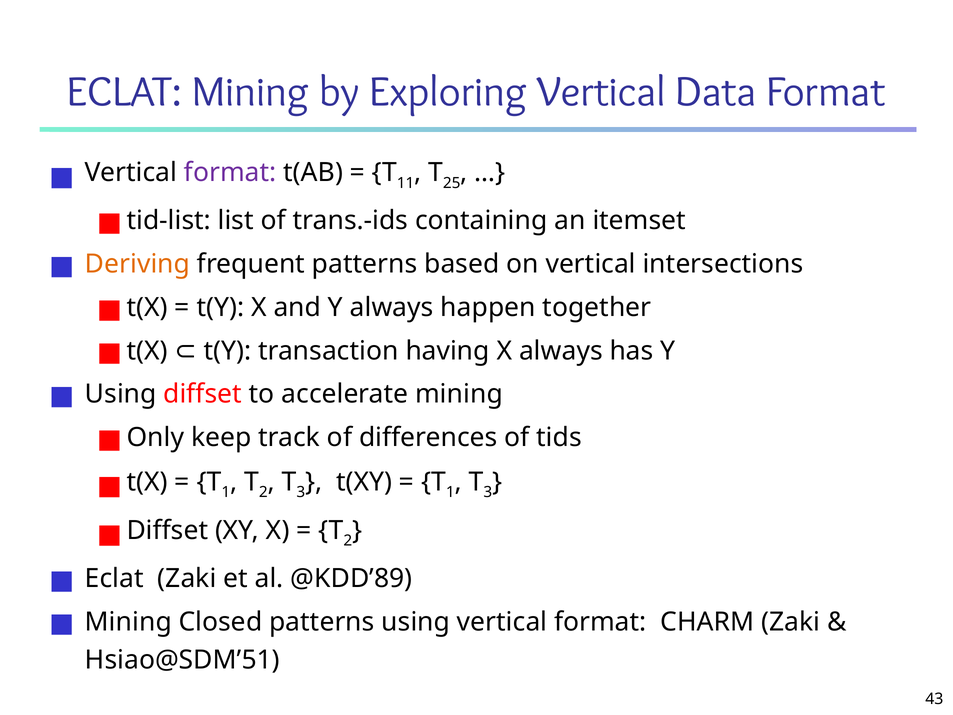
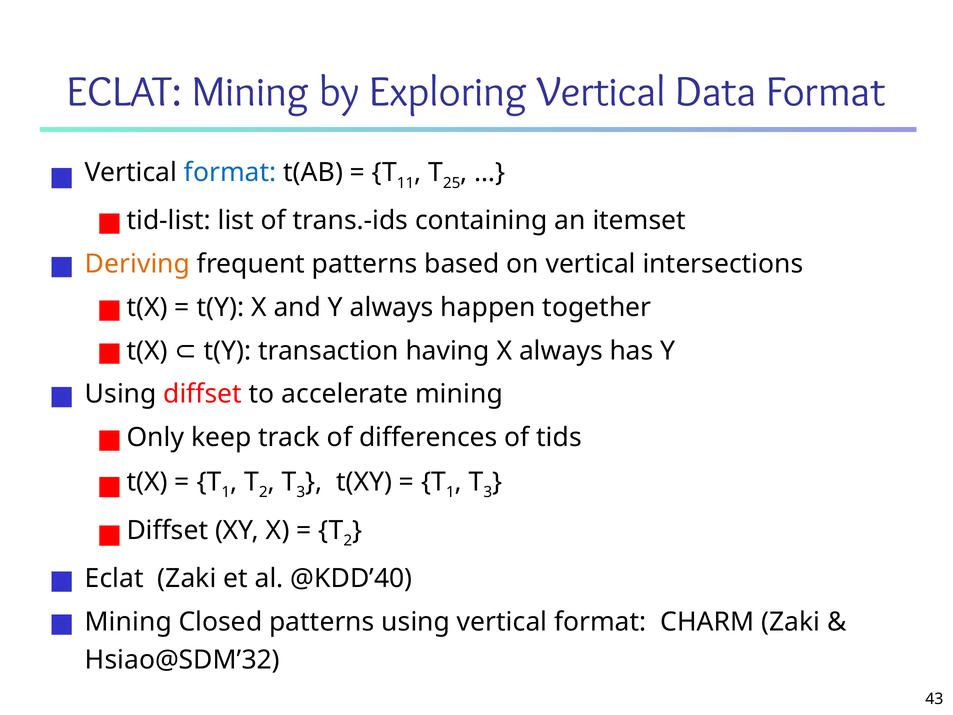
format colour: purple -> blue (230, 173)
@KDD’89: @KDD’89 -> @KDD’40 (351, 578)
Hsiao@SDM’51: Hsiao@SDM’51 -> Hsiao@SDM’32 (182, 660)
